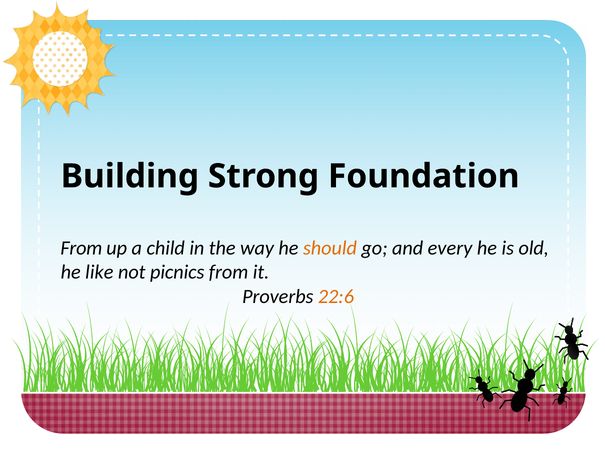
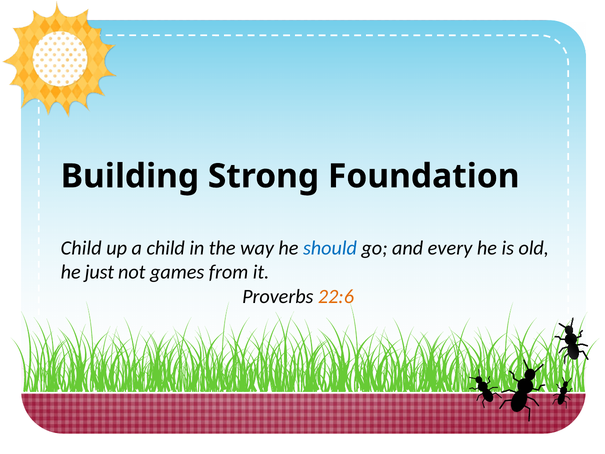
From: From -> Child (81, 248)
should colour: orange -> blue (330, 248)
like: like -> just (99, 272)
picnics: picnics -> games (177, 272)
